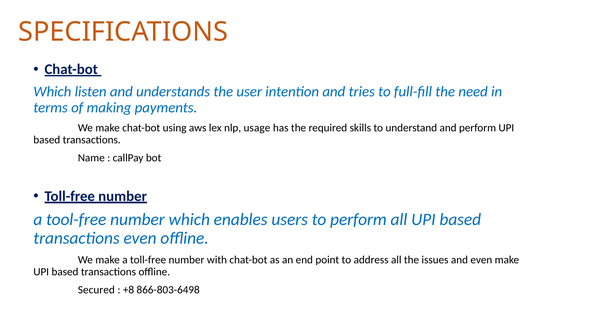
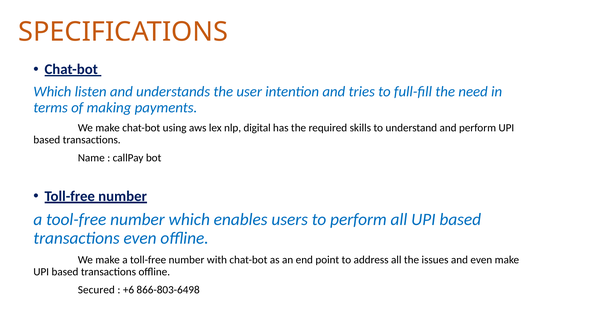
usage: usage -> digital (257, 128)
+8: +8 -> +6 (129, 290)
